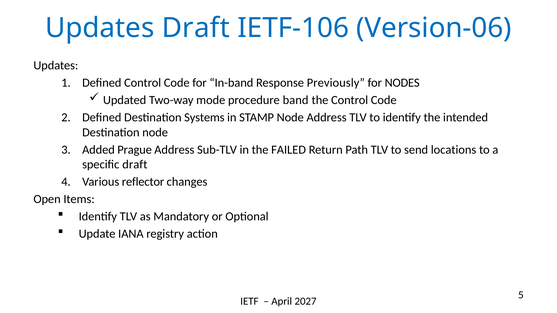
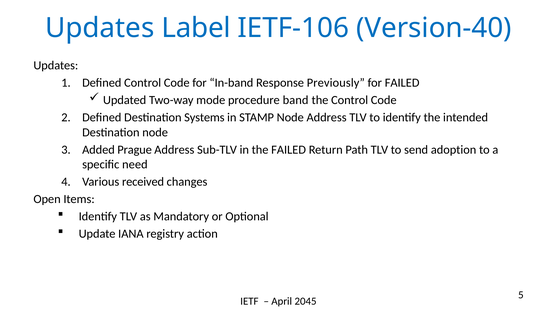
Updates Draft: Draft -> Label (196, 28)
Version-06: Version-06 -> Version-40 (434, 28)
for NODES: NODES -> FAILED (402, 83)
locations: locations -> adoption (454, 150)
specific draft: draft -> need (135, 165)
reflector: reflector -> received (143, 182)
2027: 2027 -> 2045 (306, 302)
